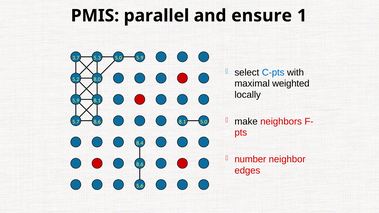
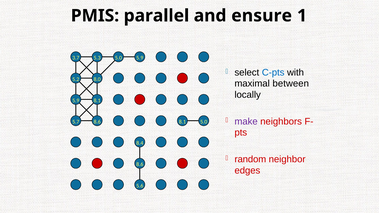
weighted: weighted -> between (291, 84)
make colour: black -> purple (246, 122)
number: number -> random (250, 159)
